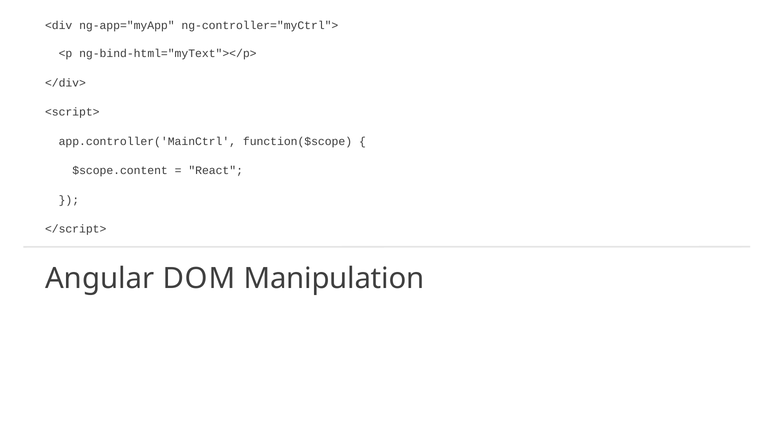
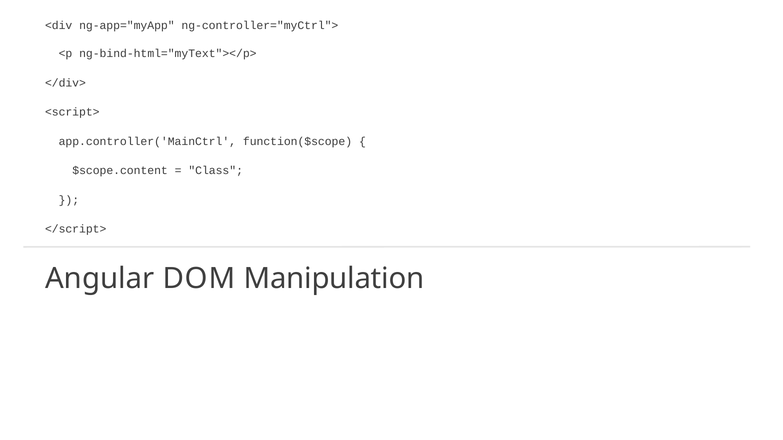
React: React -> Class (216, 171)
